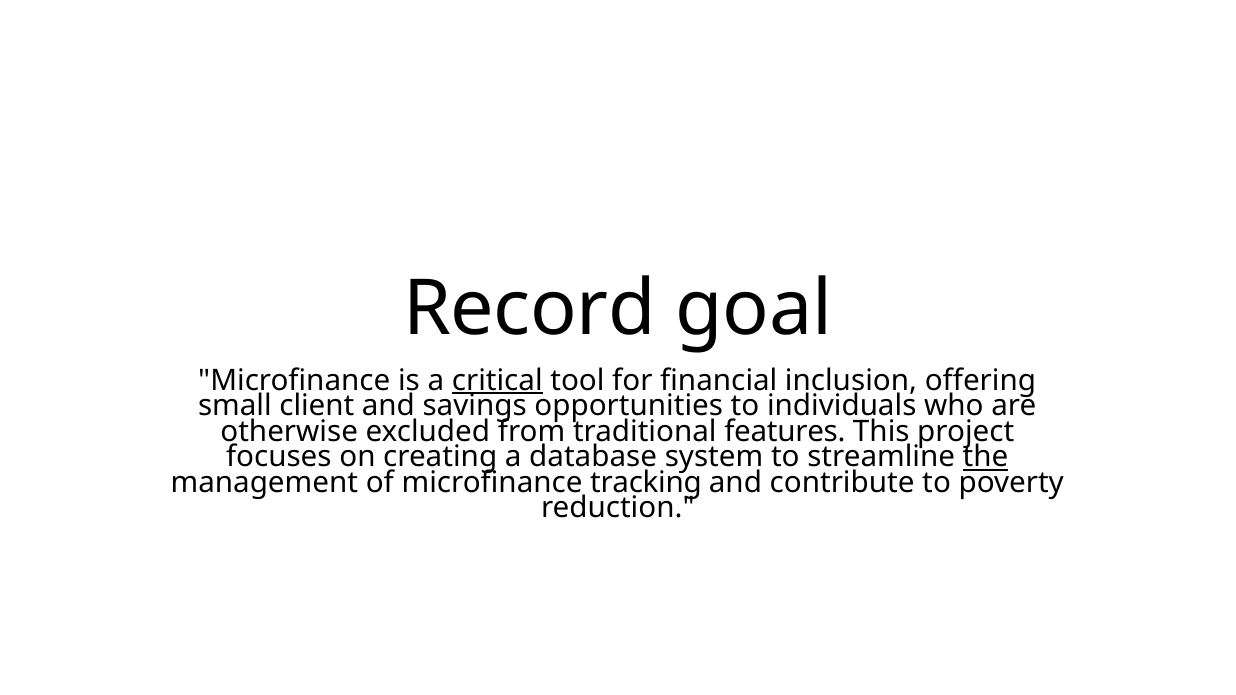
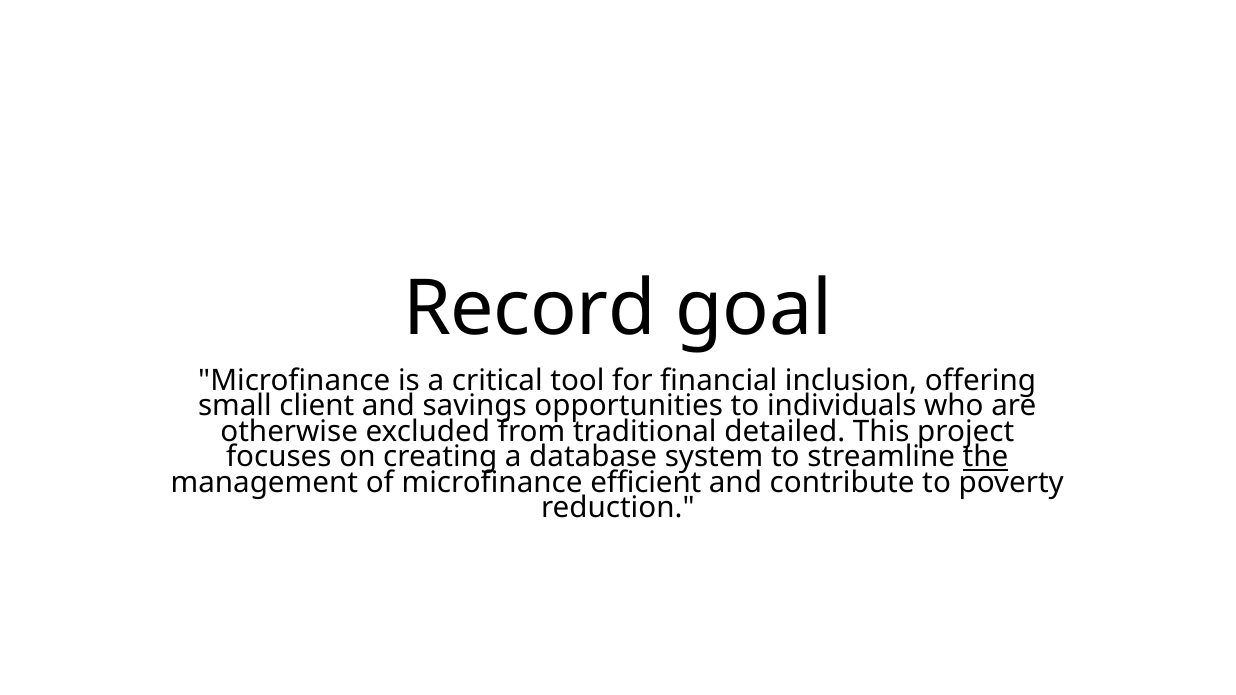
critical underline: present -> none (497, 380)
features: features -> detailed (785, 432)
tracking: tracking -> efficient (646, 483)
